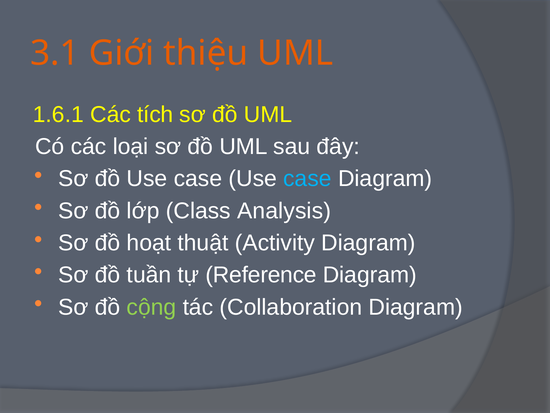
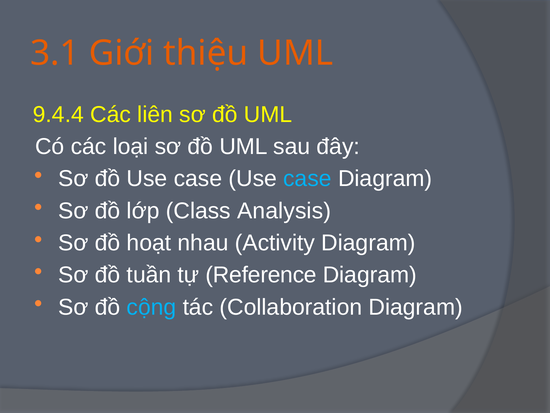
1.6.1: 1.6.1 -> 9.4.4 (58, 114)
tích: tích -> liên (155, 114)
thuật: thuật -> nhau (203, 243)
cộng colour: light green -> light blue (151, 307)
